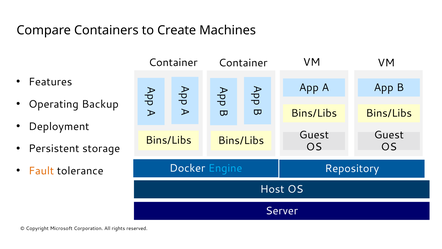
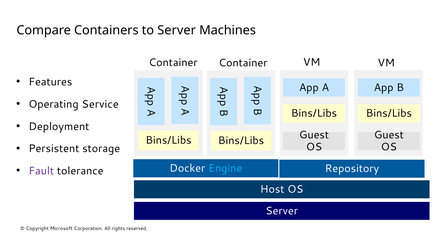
to Create: Create -> Server (177, 30)
Backup: Backup -> Service (100, 104)
Fault colour: orange -> purple (41, 171)
